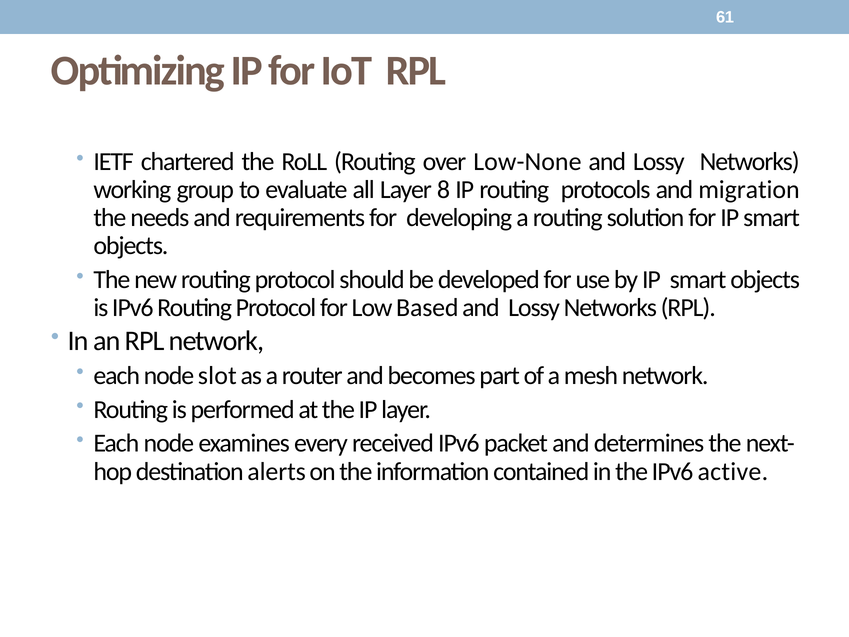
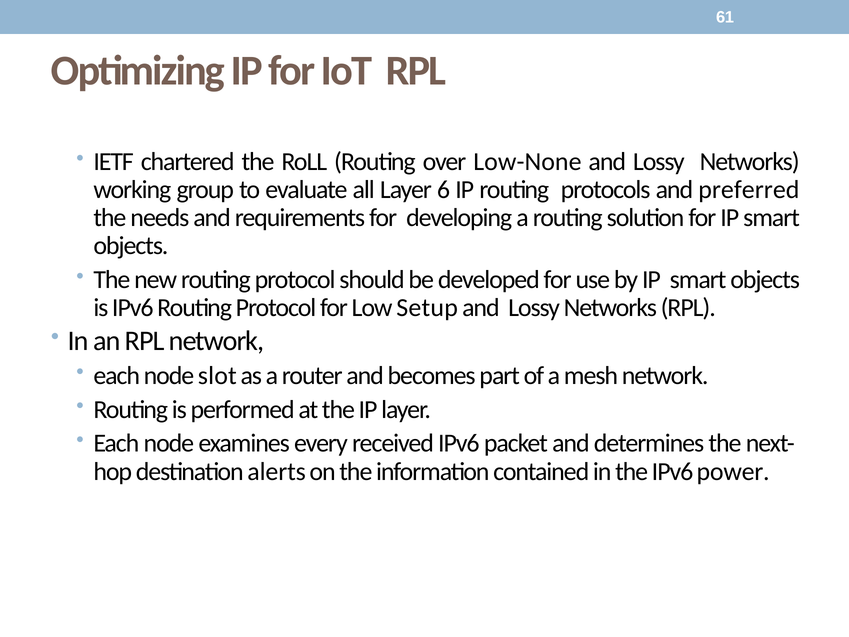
8: 8 -> 6 (444, 190)
migration: migration -> preferred (749, 190)
Based: Based -> Setup (427, 308)
active: active -> power (733, 471)
